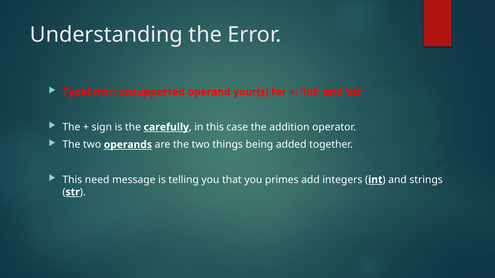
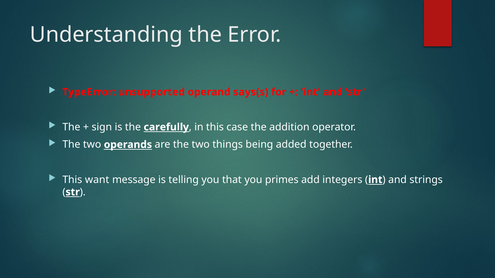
your(s: your(s -> says(s (251, 92)
need: need -> want (97, 180)
